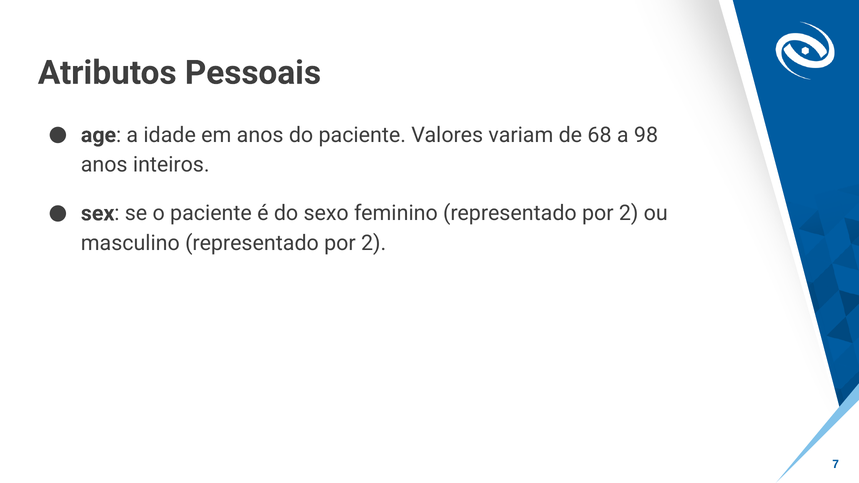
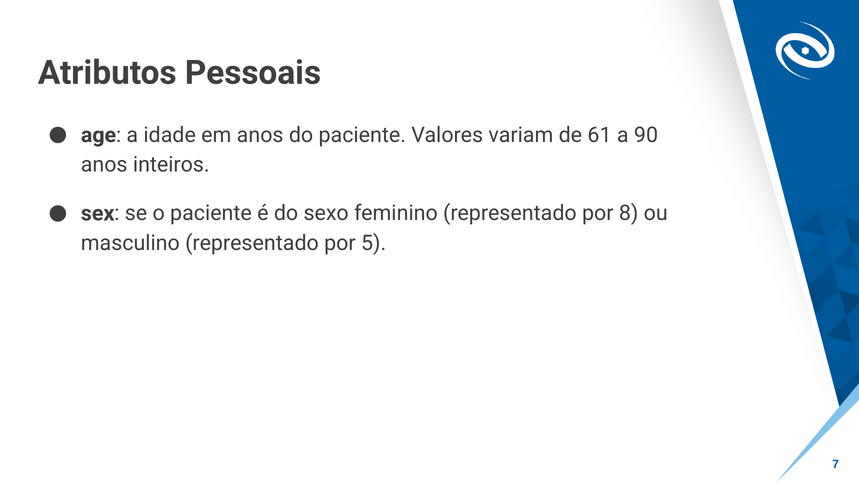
68: 68 -> 61 (600, 135)
98: 98 -> 90 (646, 135)
feminino representado por 2: 2 -> 8 (629, 213)
masculino representado por 2: 2 -> 5 (374, 243)
